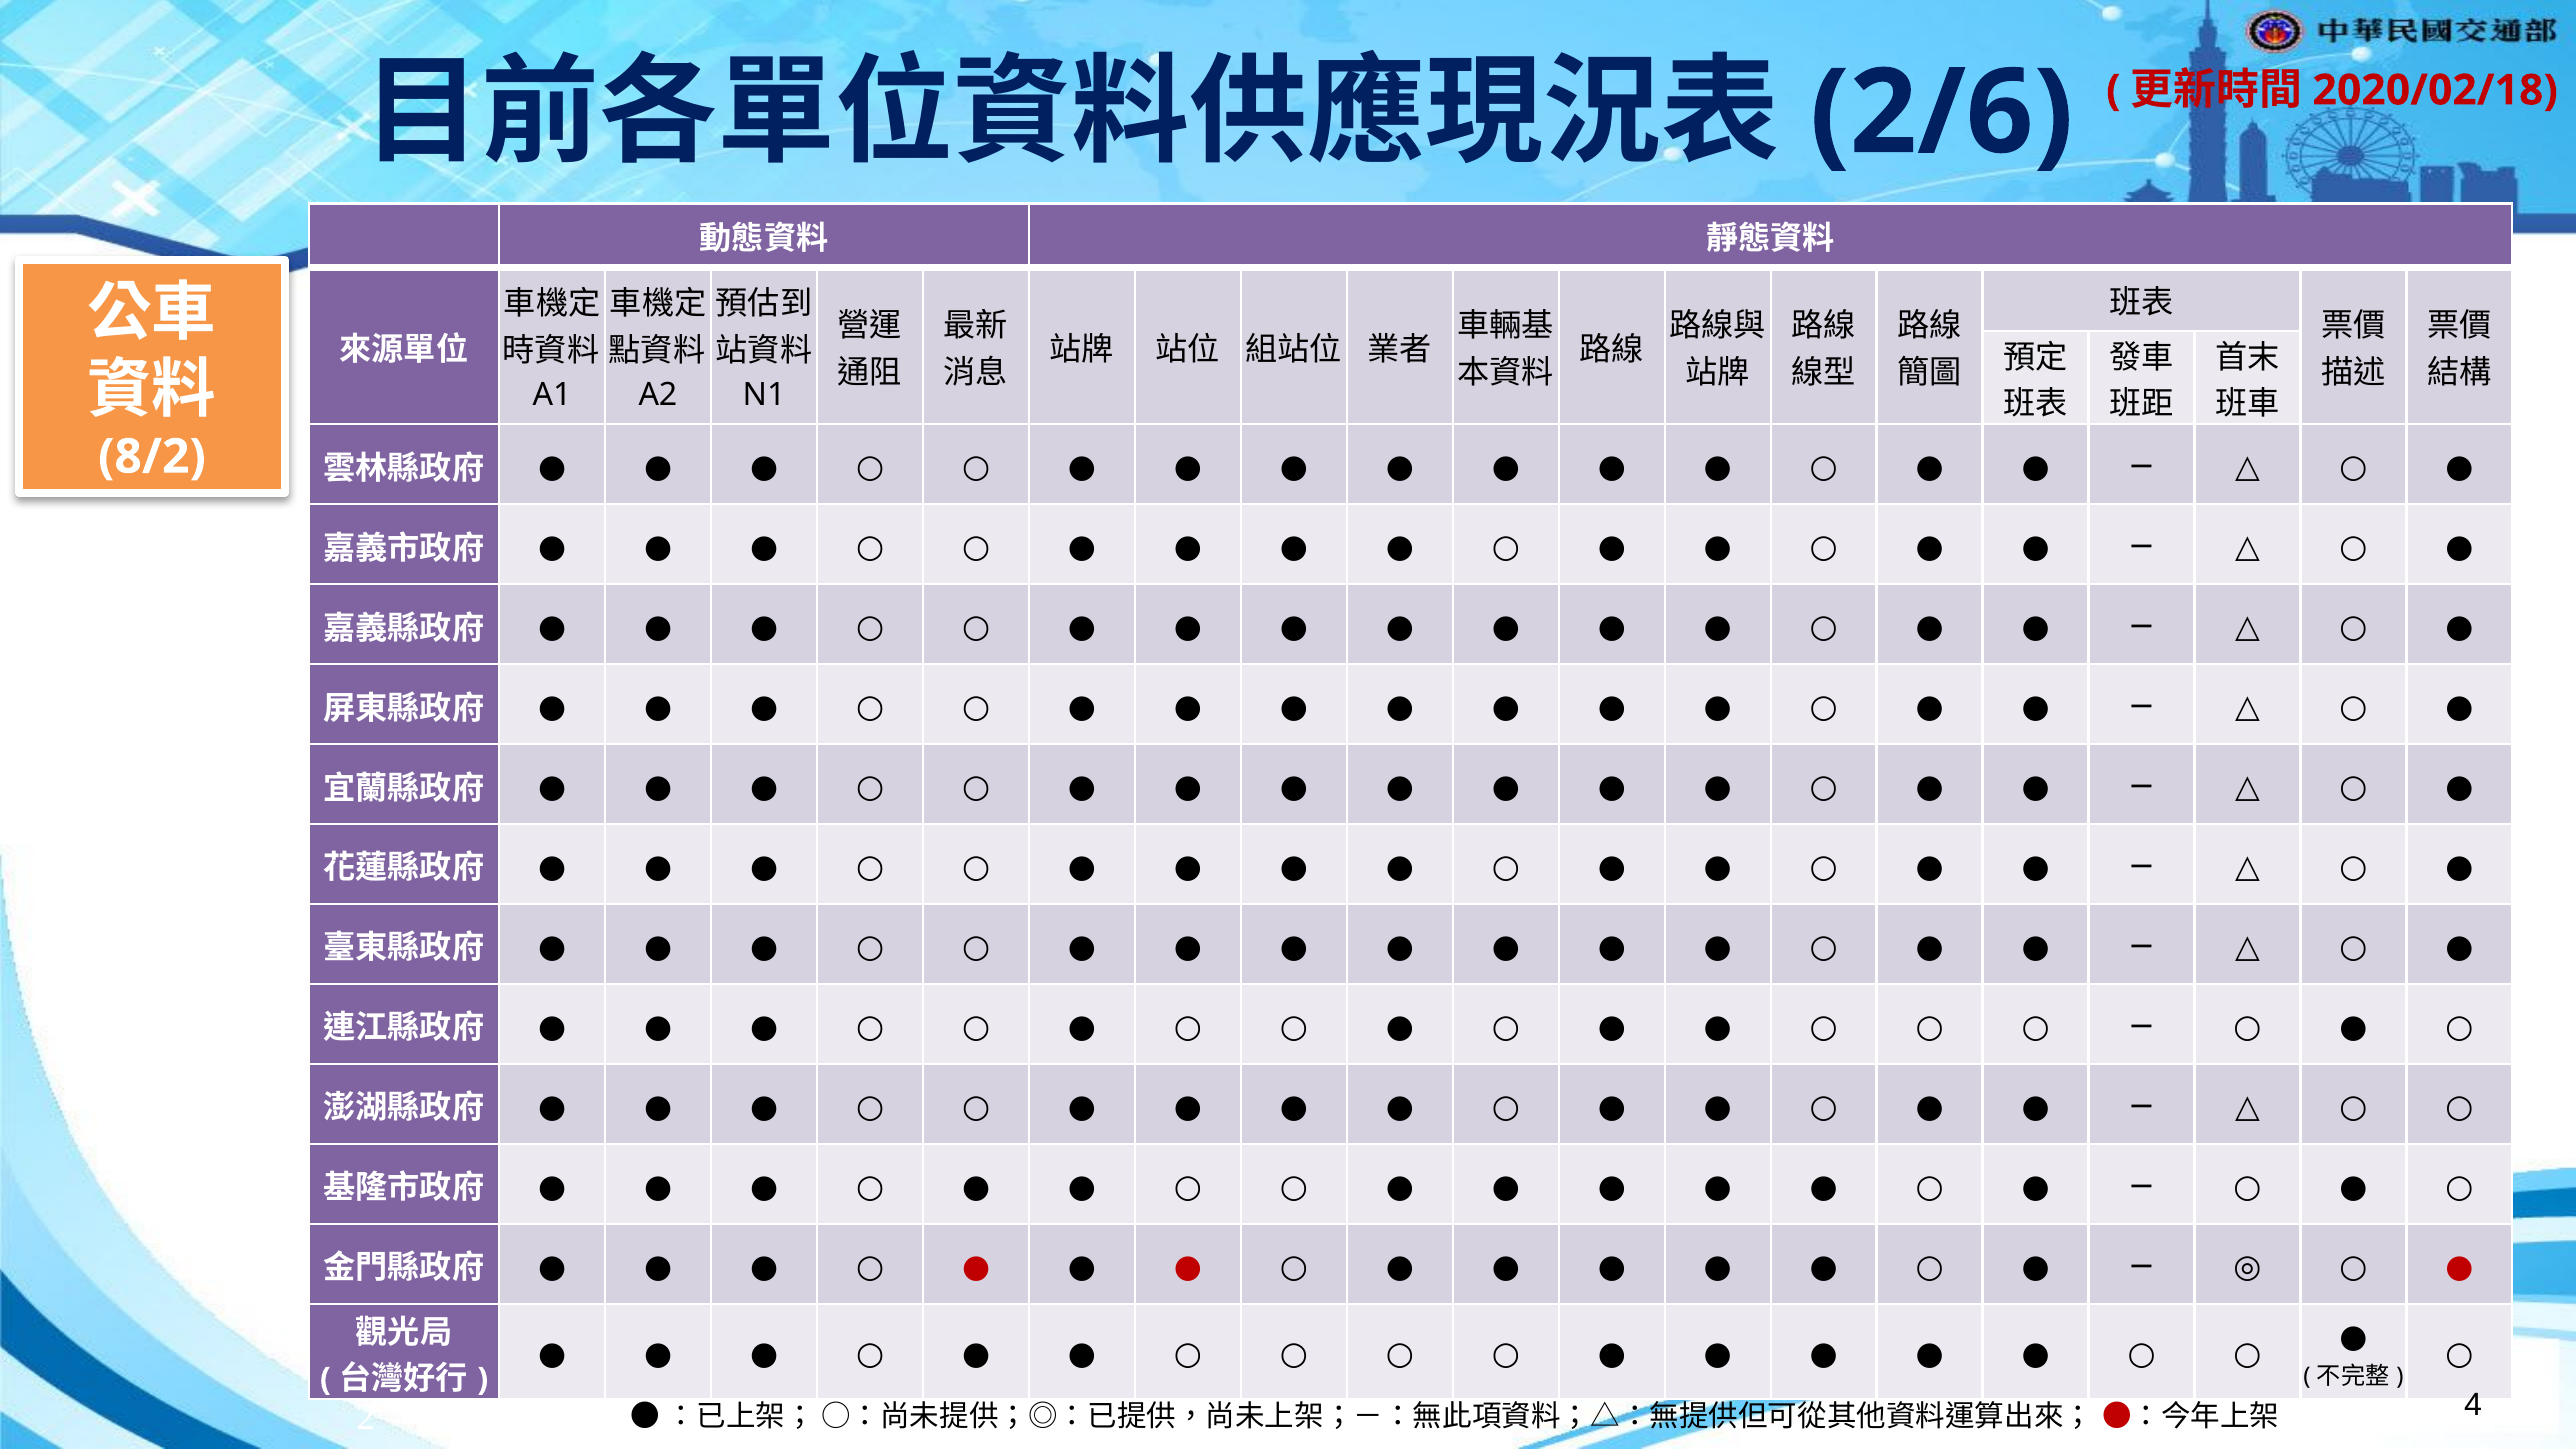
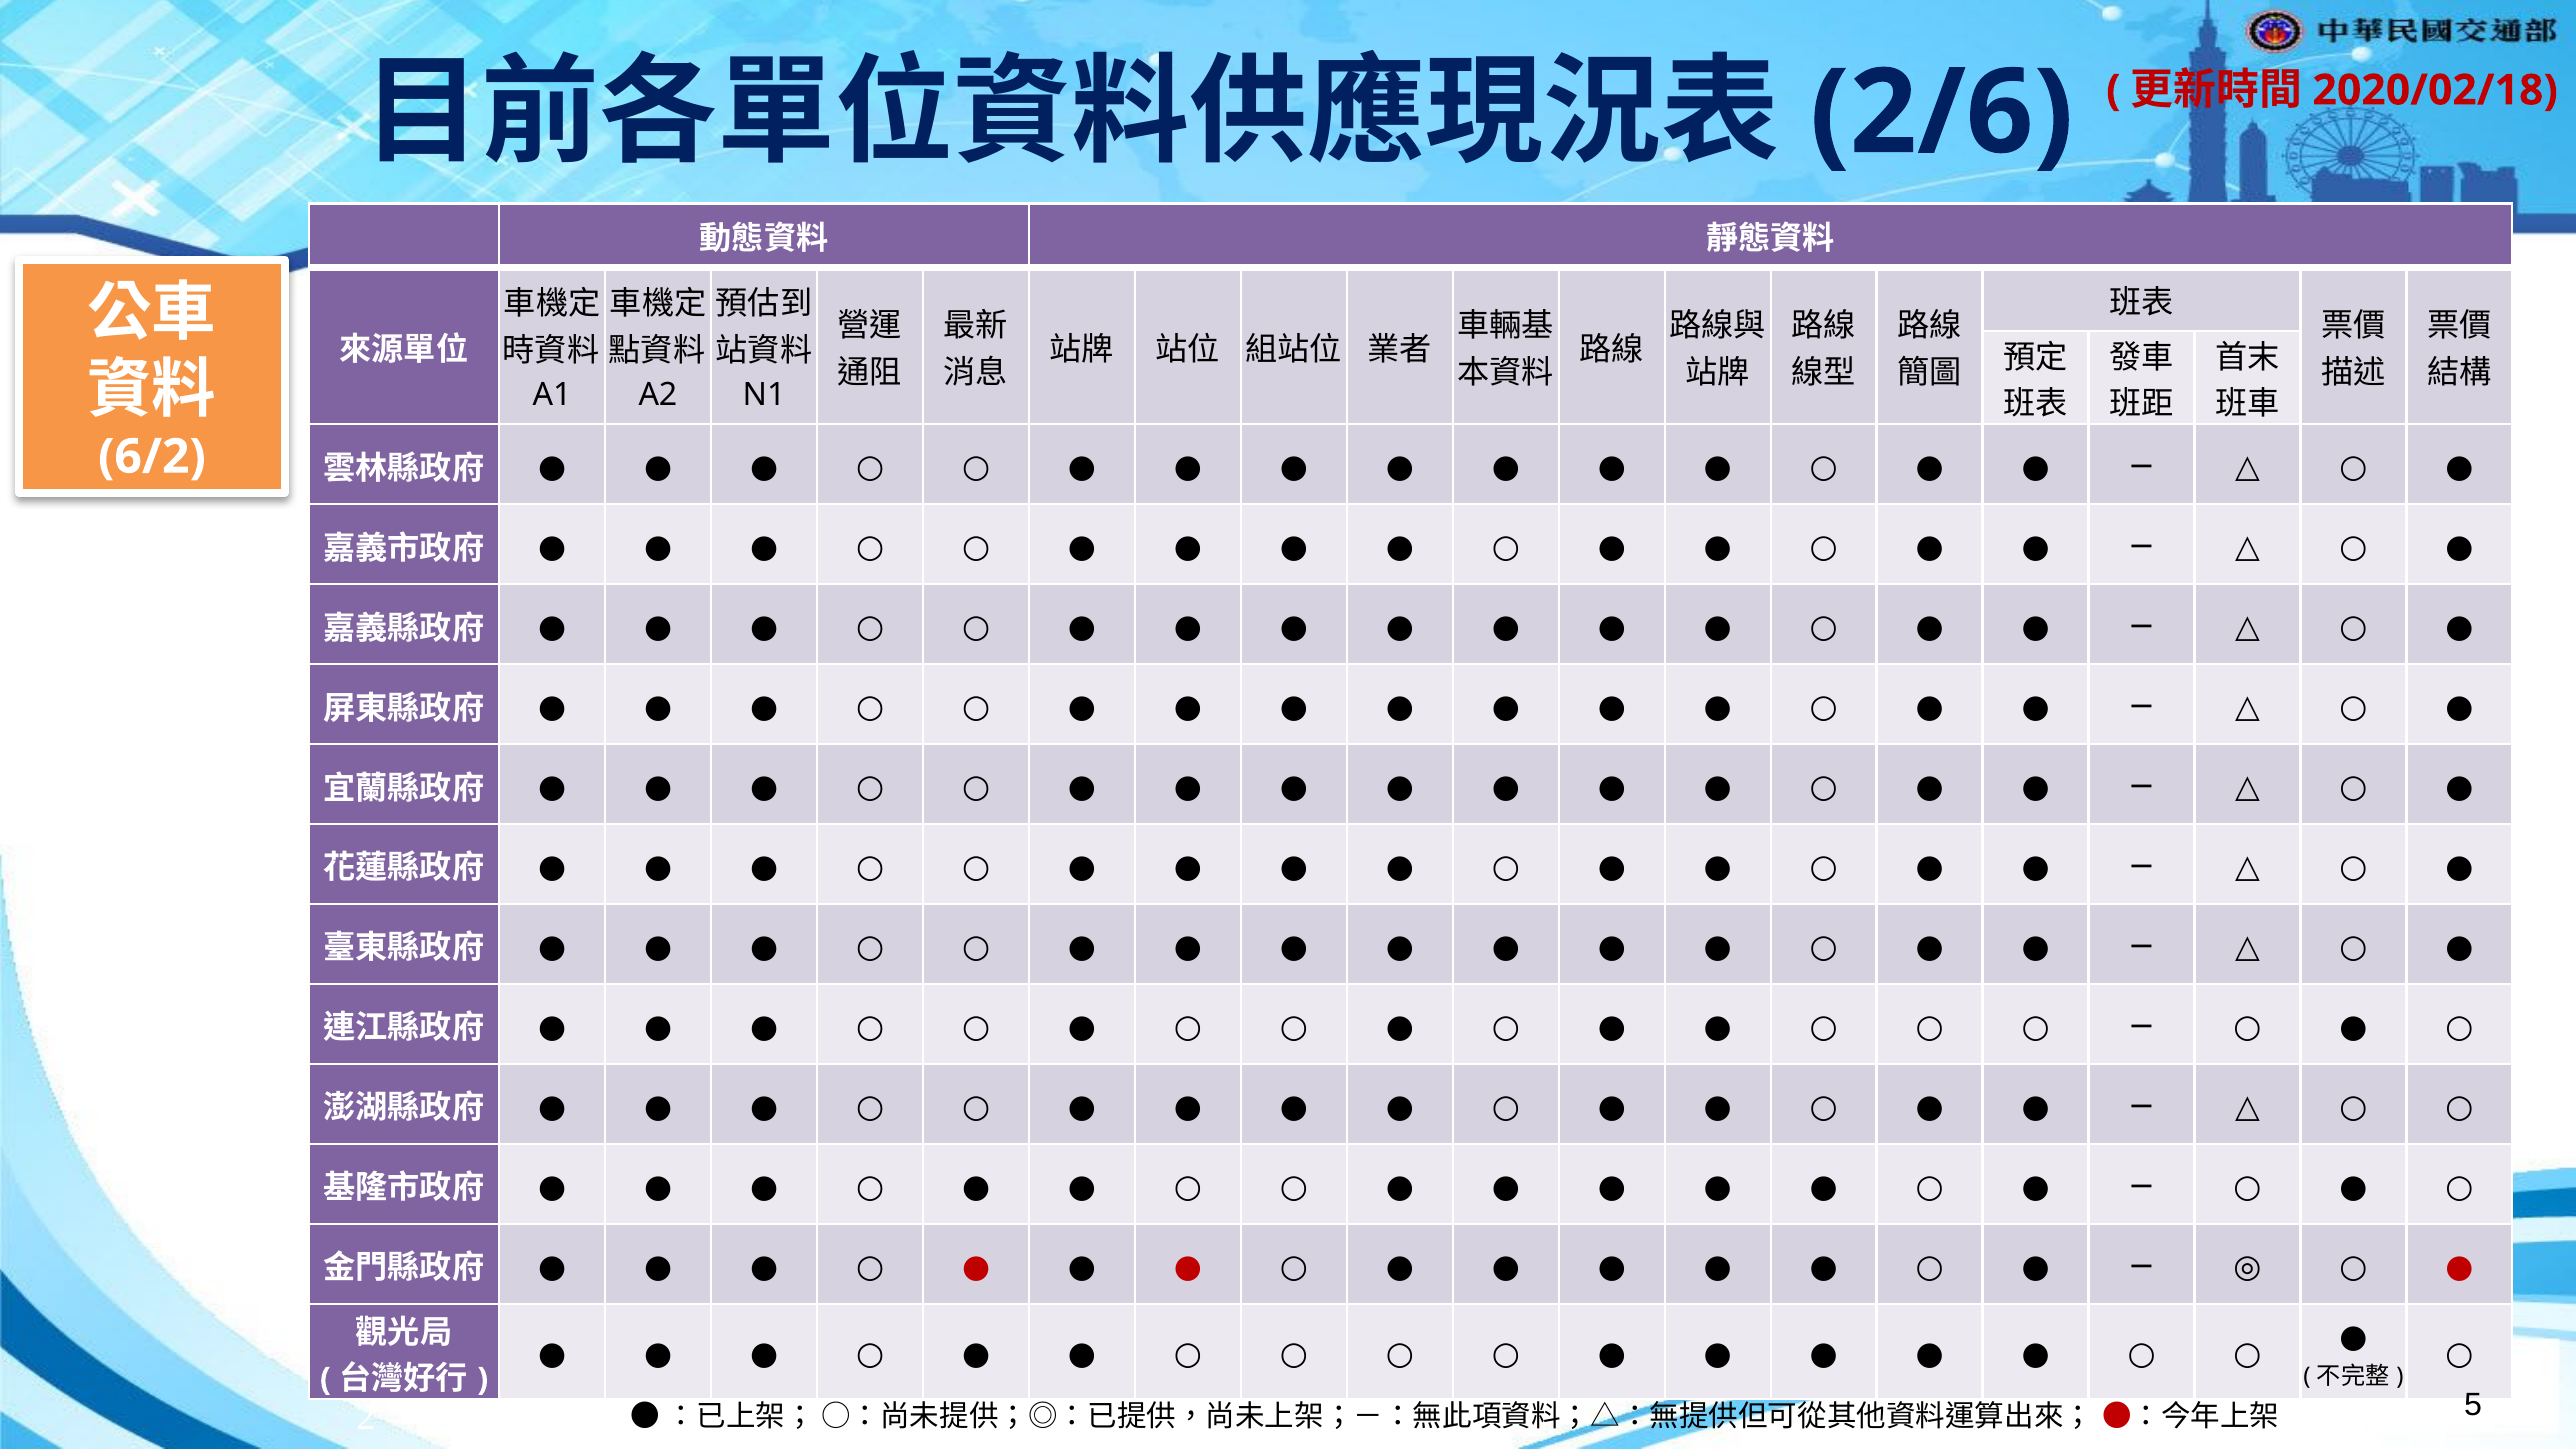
8/2: 8/2 -> 6/2 (152, 457)
4: 4 -> 5 (2473, 1405)
